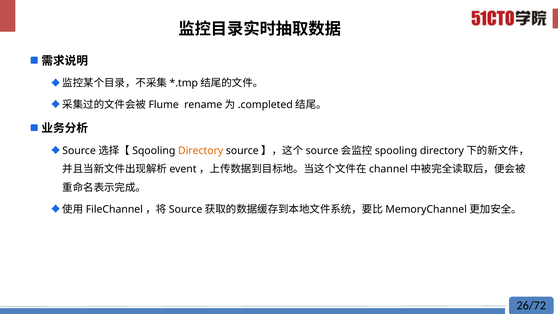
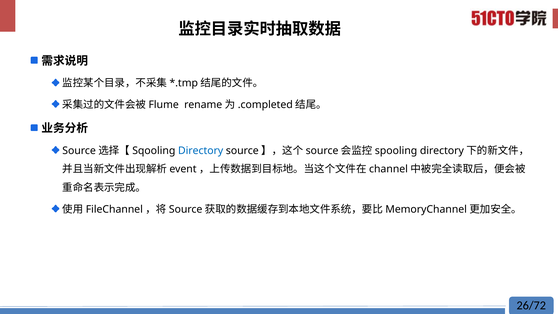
Directory colour: orange -> blue (201, 151)
